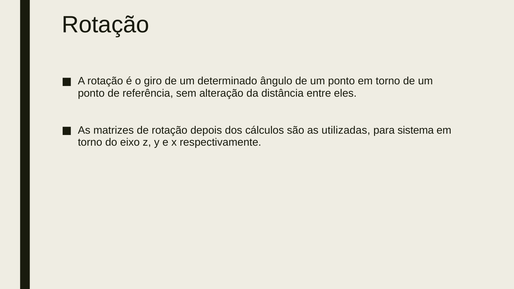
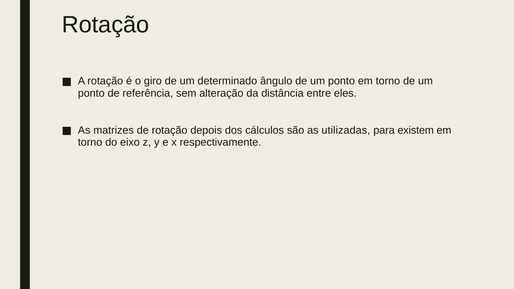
sistema: sistema -> existem (416, 130)
